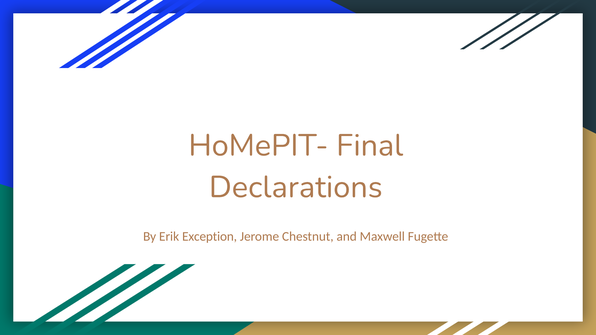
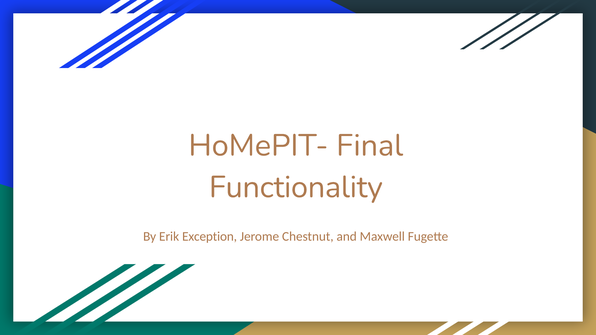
Declarations: Declarations -> Functionality (296, 187)
